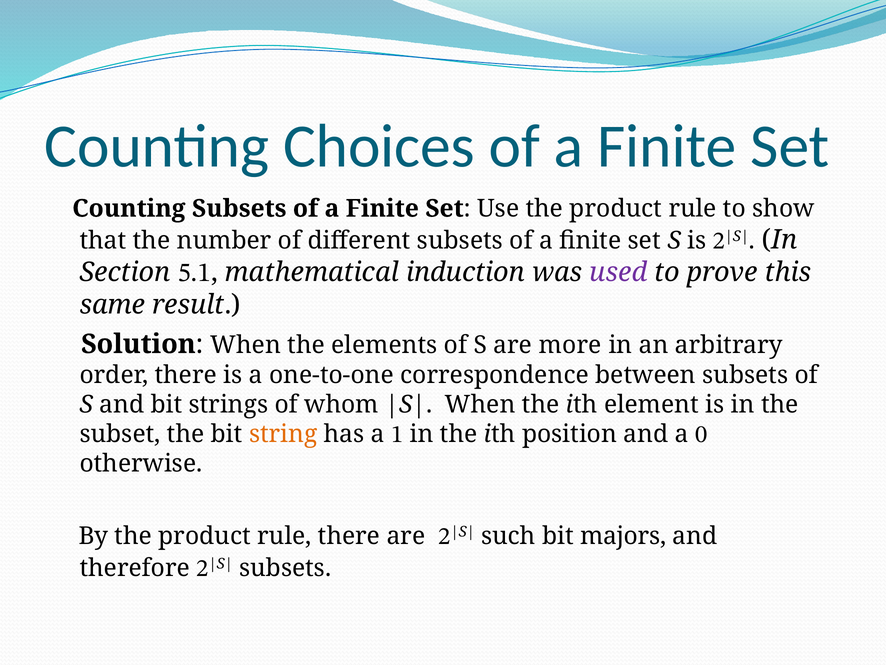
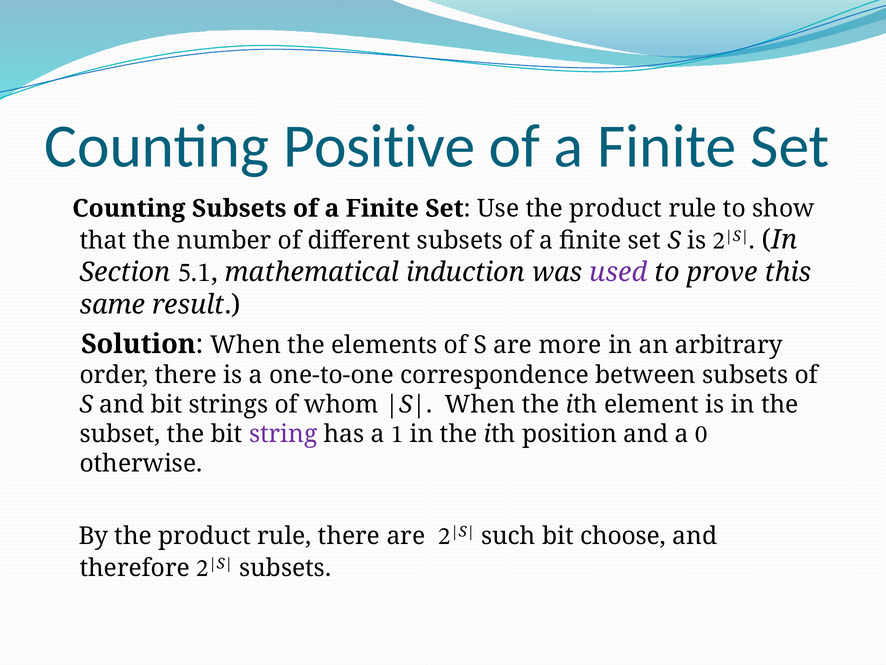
Choices: Choices -> Positive (379, 146)
string colour: orange -> purple (283, 434)
majors: majors -> choose (623, 536)
